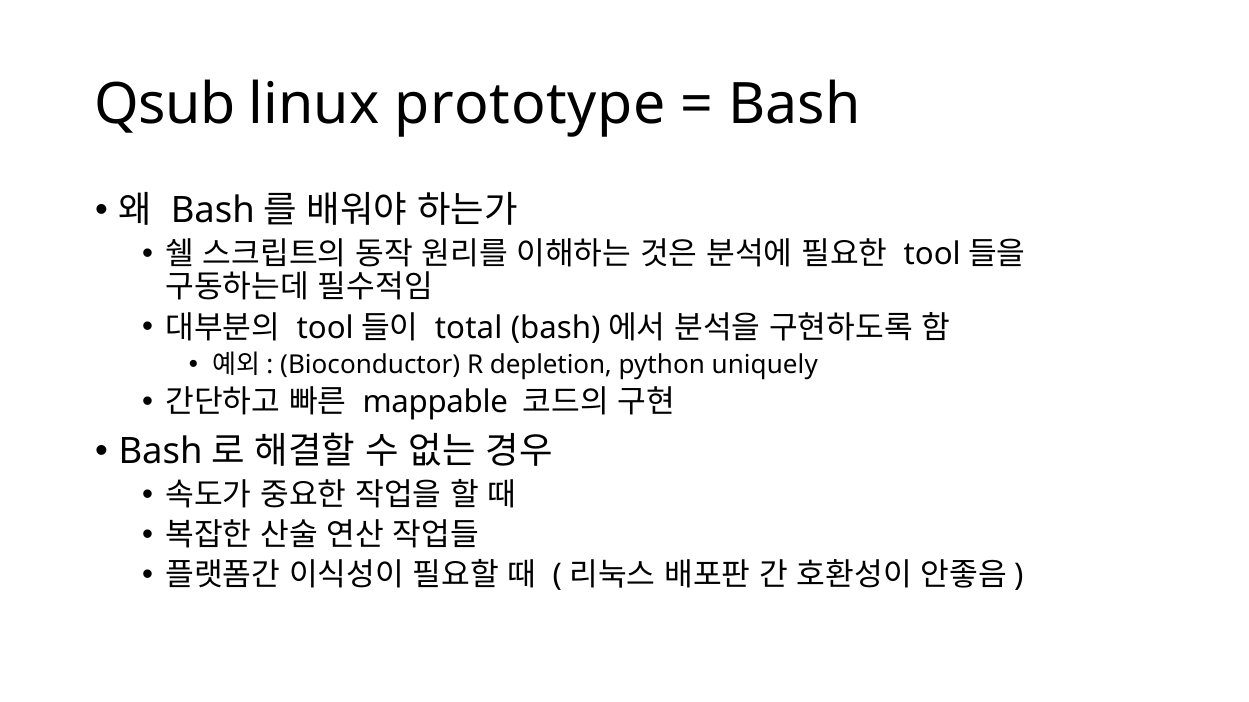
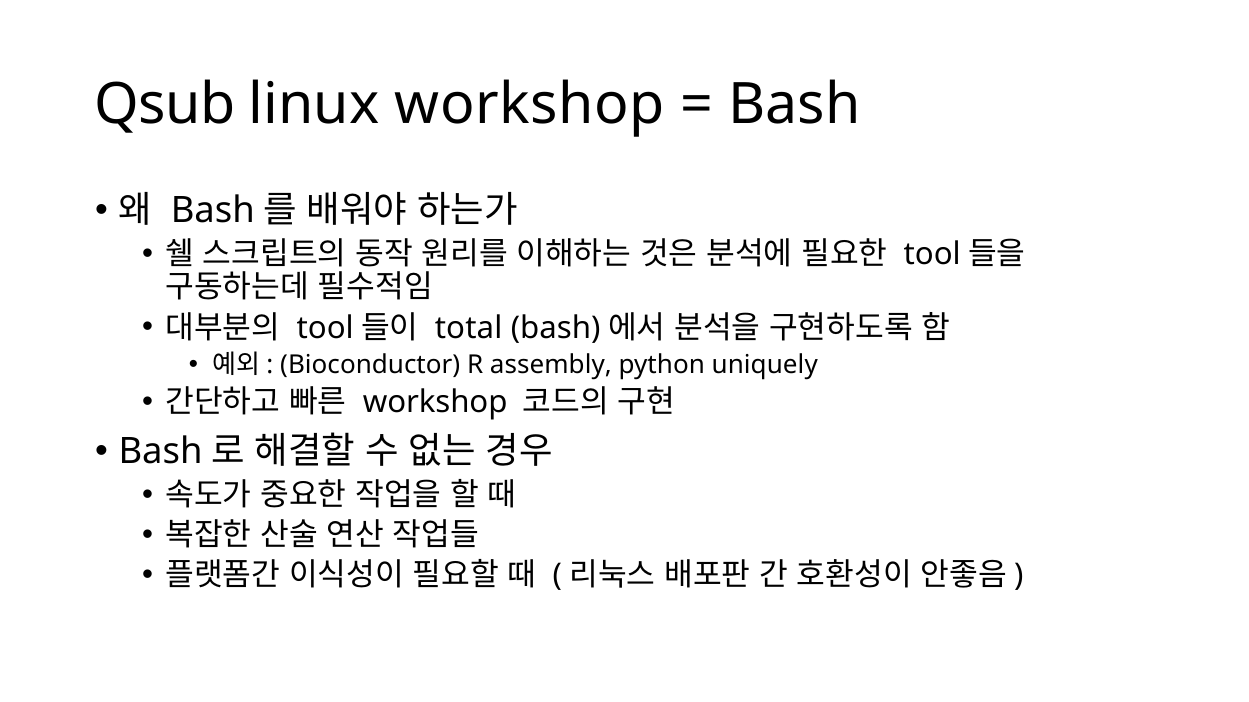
linux prototype: prototype -> workshop (530, 105)
depletion: depletion -> assembly (551, 366)
mappable: mappable -> workshop (435, 403)
